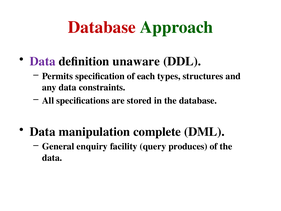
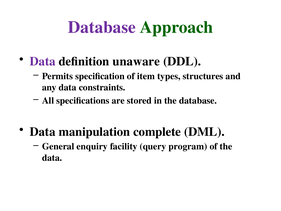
Database colour: red -> purple (102, 27)
each: each -> item (146, 76)
produces: produces -> program (188, 146)
